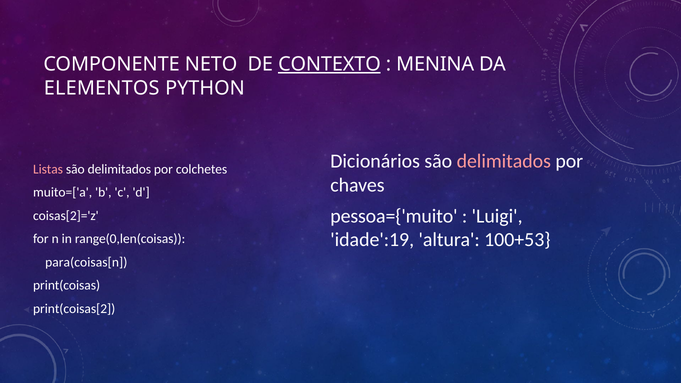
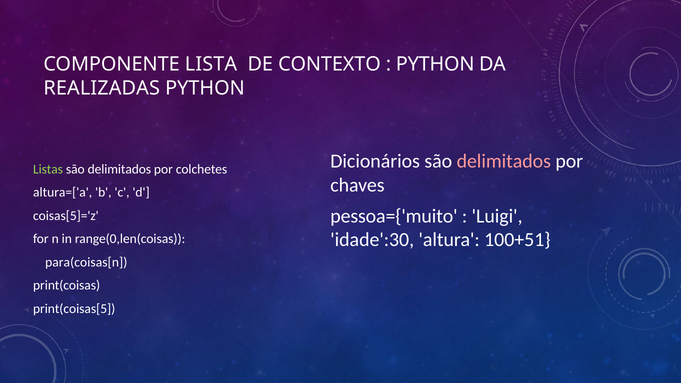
NETO: NETO -> LISTA (211, 64)
CONTEXTO underline: present -> none (329, 64)
MENINA: MENINA -> PYTHON (435, 64)
ELEMENTOS: ELEMENTOS -> REALIZADAS (102, 88)
Listas colour: pink -> light green (48, 169)
muito=['a: muito=['a -> altura=['a (63, 193)
coisas[2]='z: coisas[2]='z -> coisas[5]='z (66, 216)
idade':19: idade':19 -> idade':30 (372, 240)
100+53: 100+53 -> 100+51 (517, 240)
print(coisas[2: print(coisas[2 -> print(coisas[5 (74, 309)
